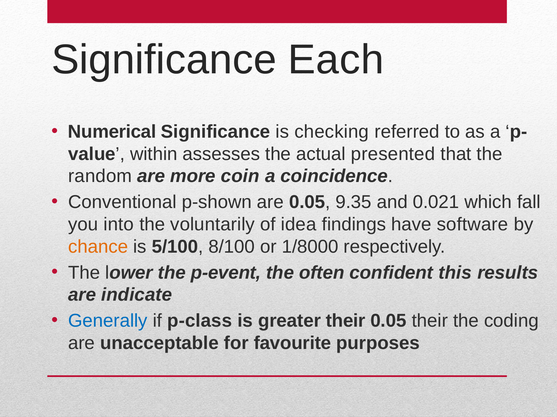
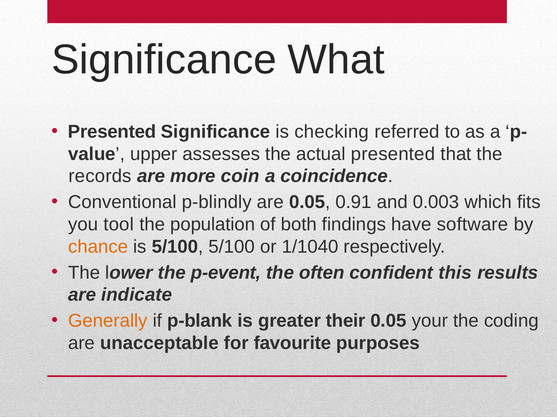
Each: Each -> What (336, 60)
Numerical: Numerical -> Presented (112, 132)
within: within -> upper (154, 154)
random: random -> records (100, 177)
p-shown: p-shown -> p-blindly (217, 203)
9.35: 9.35 -> 0.91 (354, 203)
0.021: 0.021 -> 0.003 (436, 203)
fall: fall -> fits (529, 203)
into: into -> tool (119, 225)
voluntarily: voluntarily -> population (213, 225)
idea: idea -> both (299, 225)
5/100 8/100: 8/100 -> 5/100 (232, 247)
1/8000: 1/8000 -> 1/1040 (310, 247)
Generally colour: blue -> orange (108, 321)
p-class: p-class -> p-blank (200, 321)
0.05 their: their -> your (430, 321)
